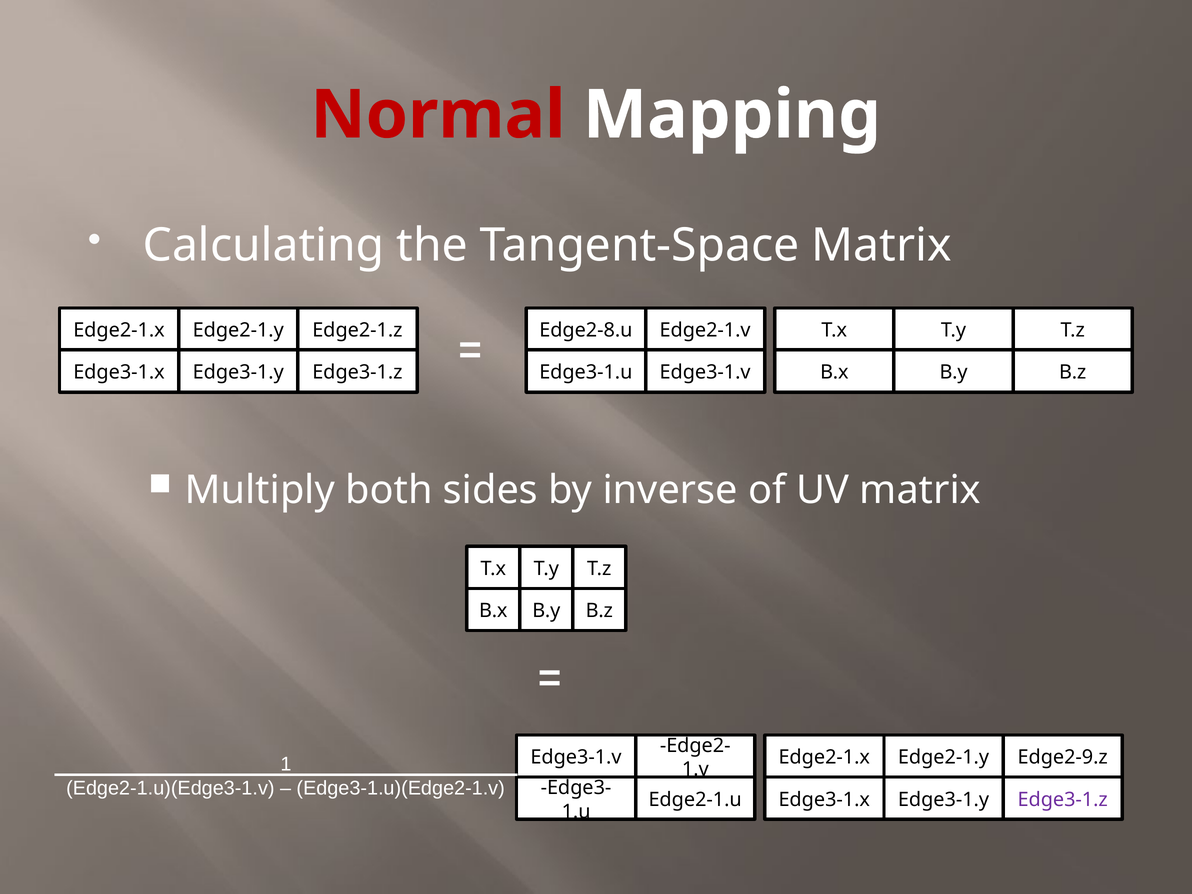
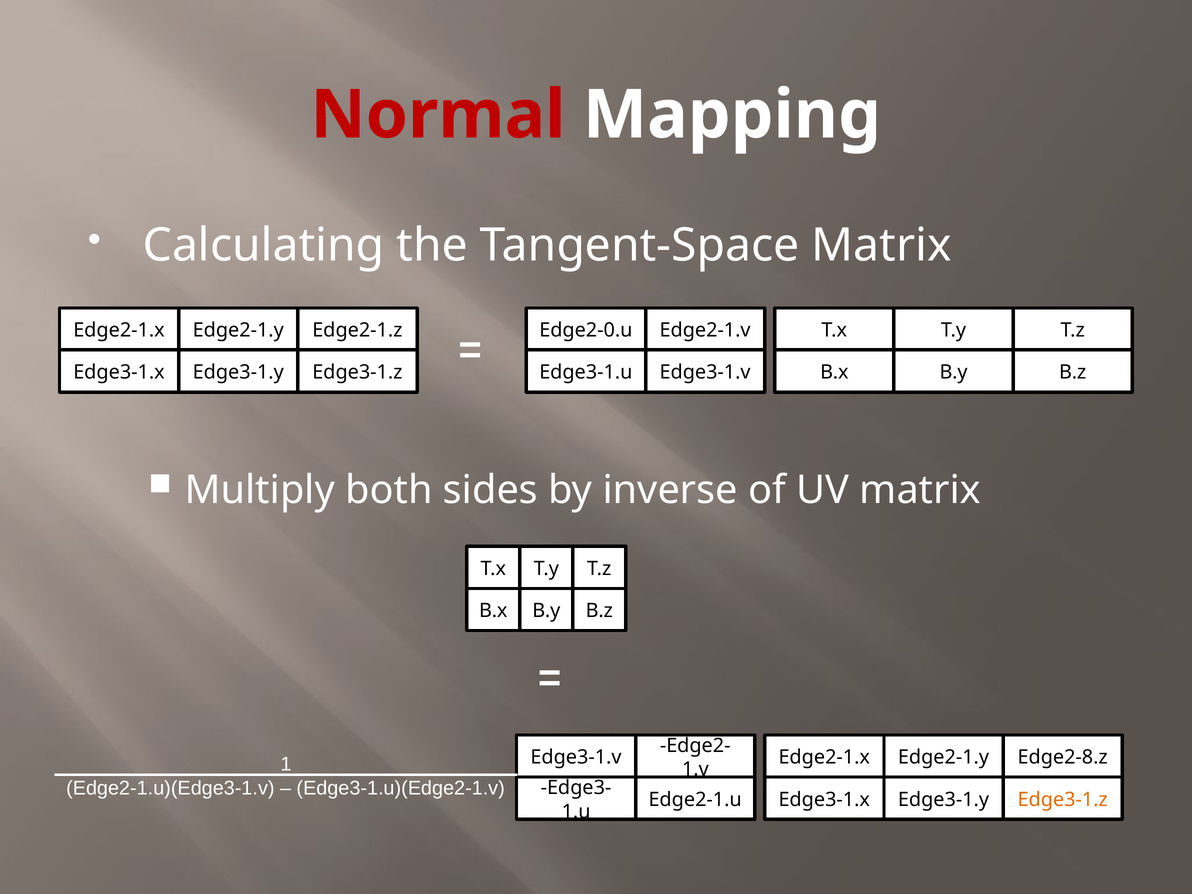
Edge2-8.u: Edge2-8.u -> Edge2-0.u (586, 330)
Edge2-9.z: Edge2-9.z -> Edge2-8.z (1063, 757)
Edge3-1.z colour: purple -> orange (1063, 800)
